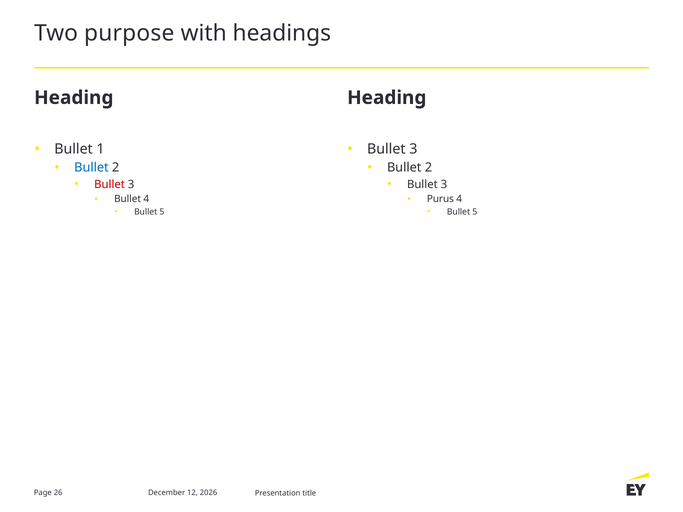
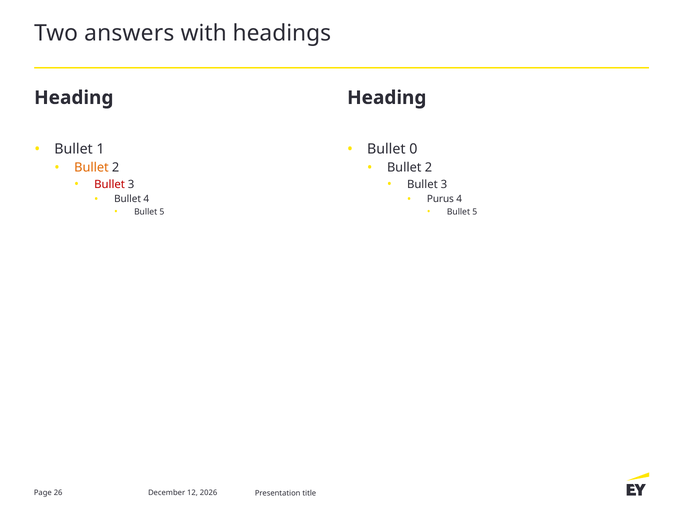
purpose: purpose -> answers (129, 33)
3: 3 -> 0 (413, 149)
Bullet colour: blue -> orange (91, 168)
